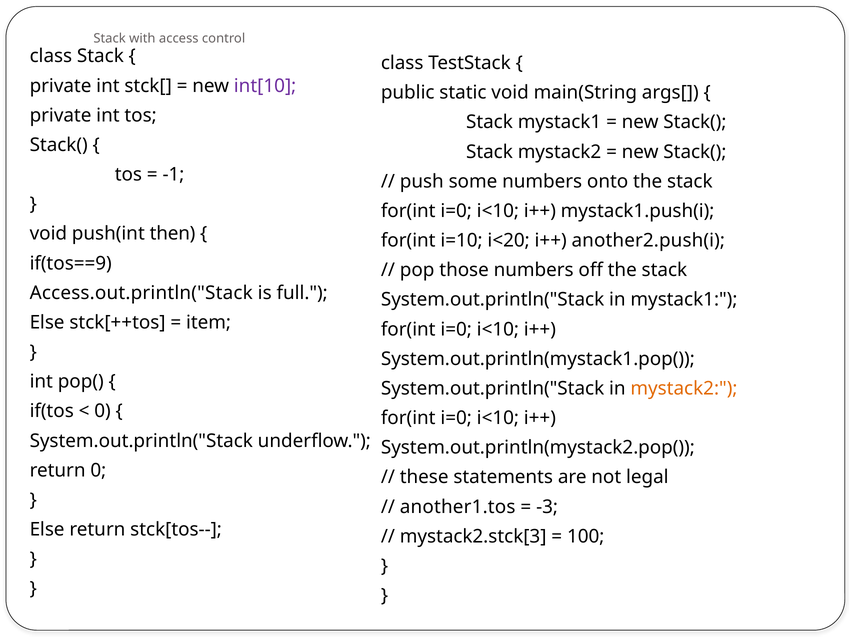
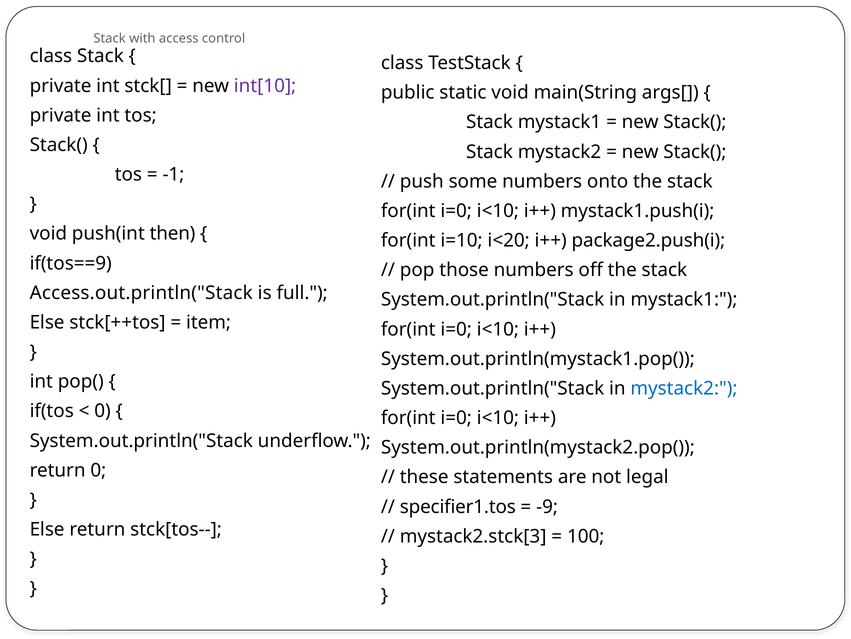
another2.push(i: another2.push(i -> package2.push(i (648, 240)
mystack2 colour: orange -> blue (684, 388)
another1.tos: another1.tos -> specifier1.tos (458, 506)
-3: -3 -> -9 (547, 506)
